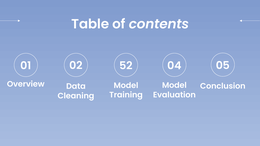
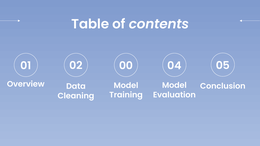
52: 52 -> 00 (126, 66)
